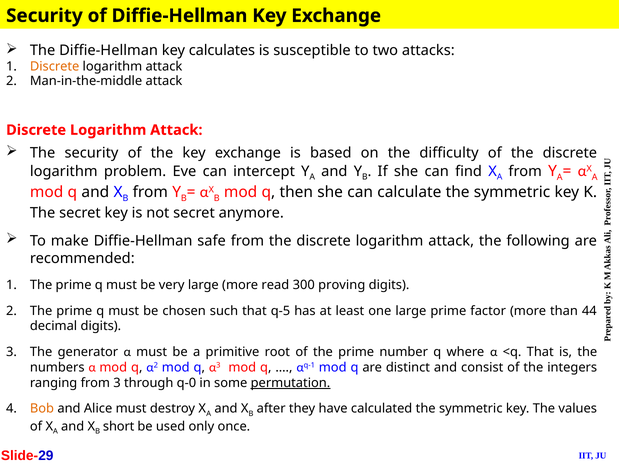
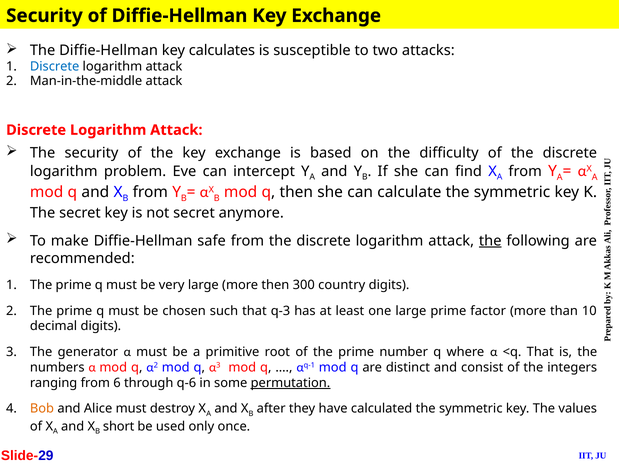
Discrete colour: orange -> blue (55, 66)
the underline: none -> present (490, 241)
more read: read -> then (275, 285)
proving: proving -> country (342, 285)
q-5: q-5 -> q-3 (280, 311)
44: 44 -> 10 (589, 311)
from 3: 3 -> 6 (117, 383)
q-0: q-0 -> q-6 (186, 383)
